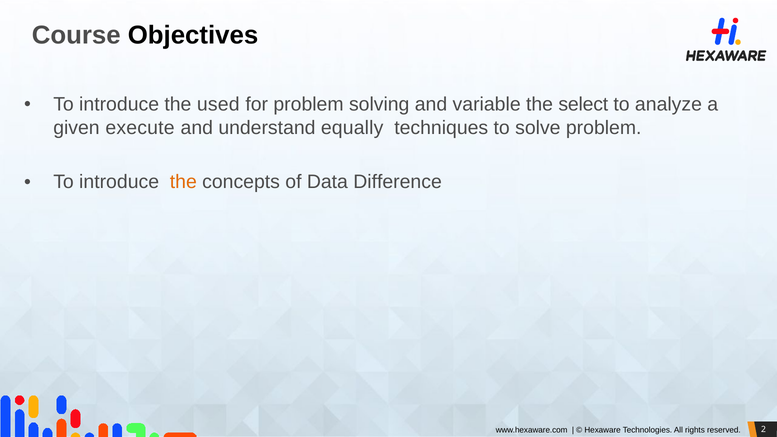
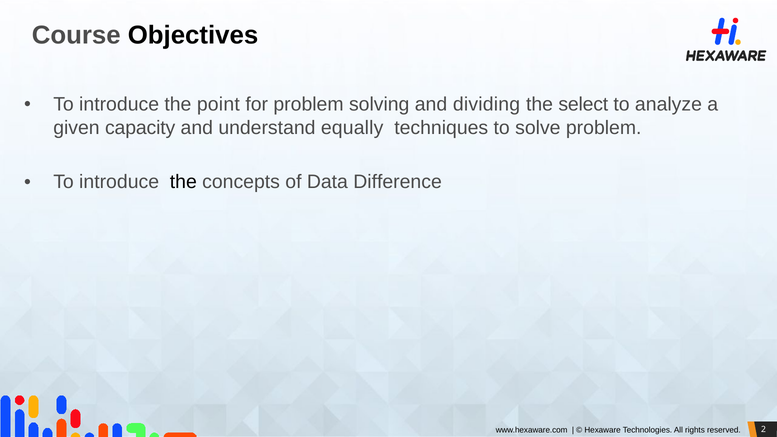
used: used -> point (218, 104)
variable: variable -> dividing (487, 104)
execute: execute -> capacity (140, 128)
the colour: orange -> black (183, 182)
